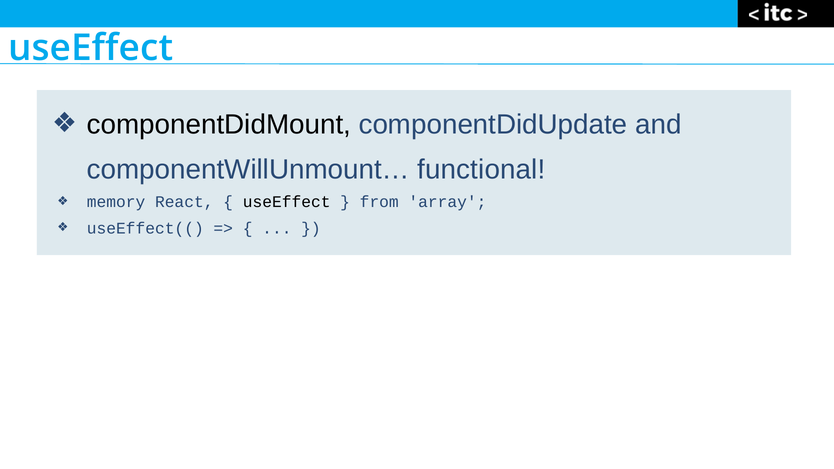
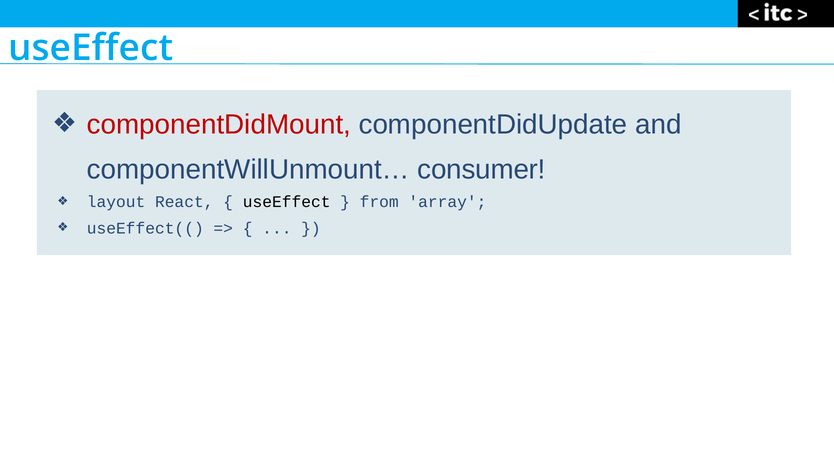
componentDidMount colour: black -> red (219, 125)
functional: functional -> consumer (481, 170)
memory: memory -> layout (116, 202)
